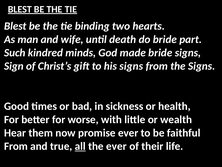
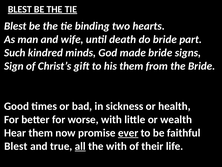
his signs: signs -> them (131, 66)
the Signs: Signs -> Bride (202, 66)
ever underline: none -> present (128, 133)
From: From -> Blest (16, 146)
the ever: ever -> with (116, 146)
